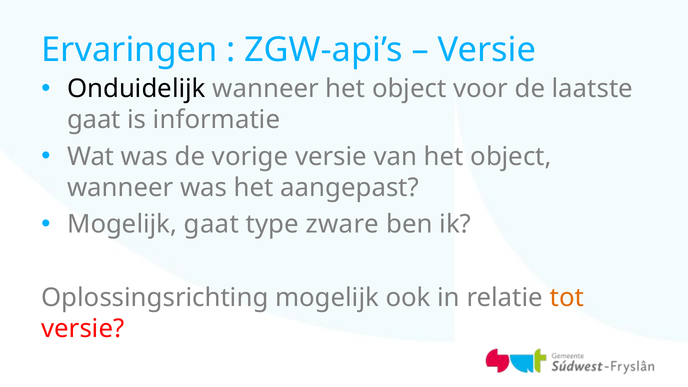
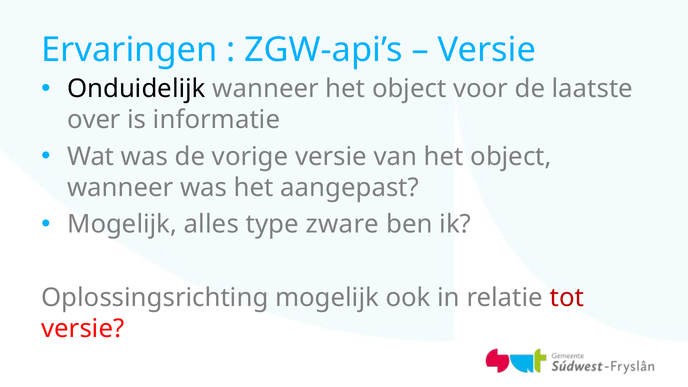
gaat: gaat -> over (94, 120)
Mogelijk gaat: gaat -> alles (211, 224)
tot colour: orange -> red (567, 298)
